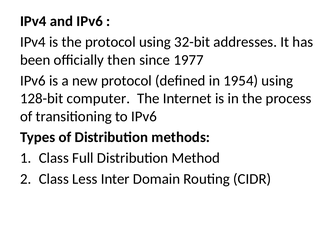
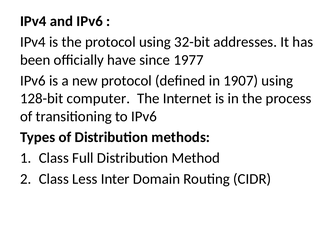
then: then -> have (122, 60)
1954: 1954 -> 1907 (241, 81)
